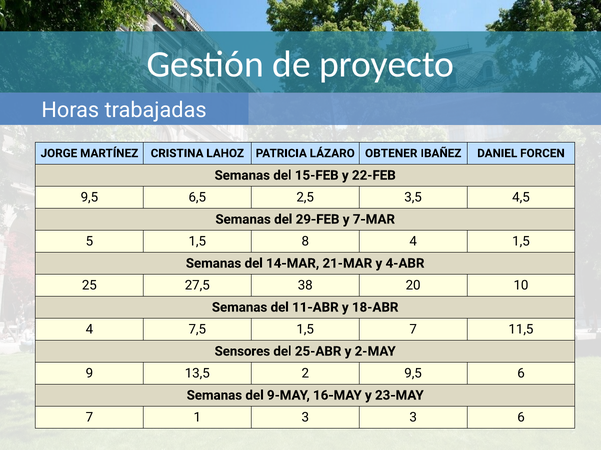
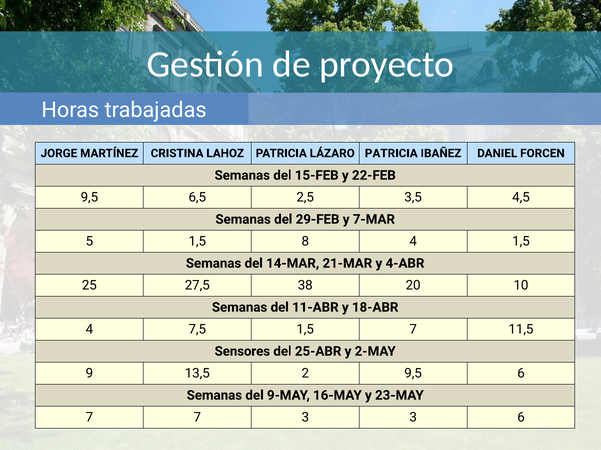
LÁZARO OBTENER: OBTENER -> PATRICIA (391, 154)
7 1: 1 -> 7 (197, 418)
